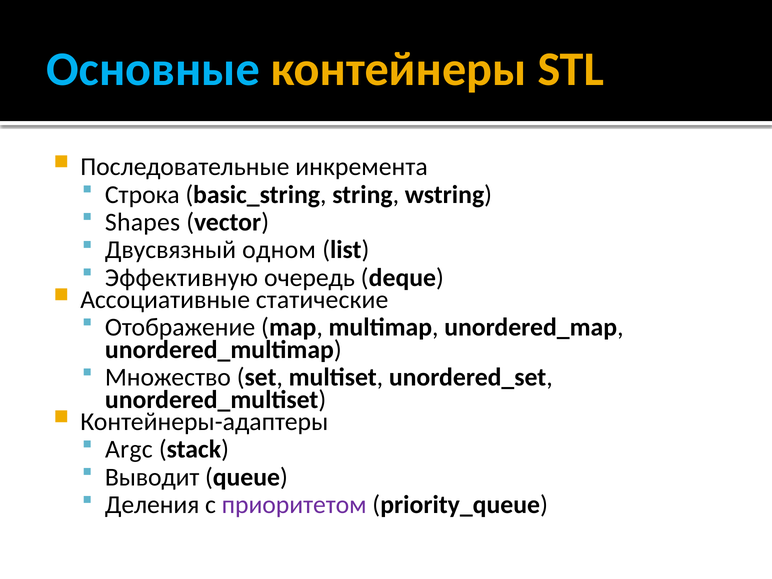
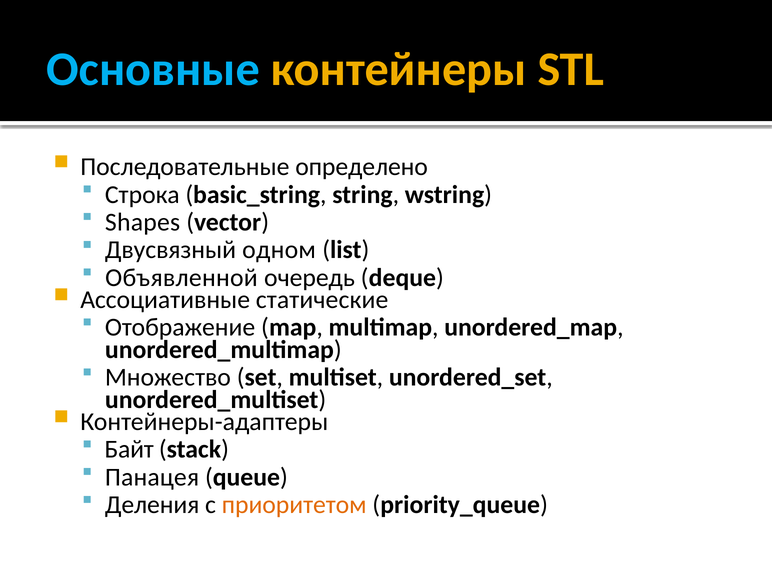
инкремента: инкремента -> определено (362, 167)
Эффективную: Эффективную -> Объявленной (181, 278)
Argc: Argc -> Байт (129, 449)
Выводит: Выводит -> Панацея (152, 477)
приоритетом colour: purple -> orange (294, 505)
